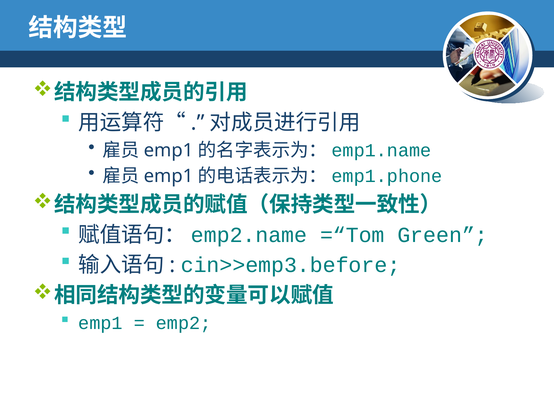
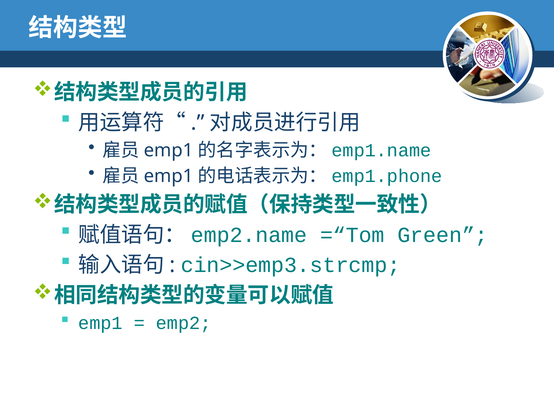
cin>>emp3.before: cin>>emp3.before -> cin>>emp3.strcmp (291, 265)
